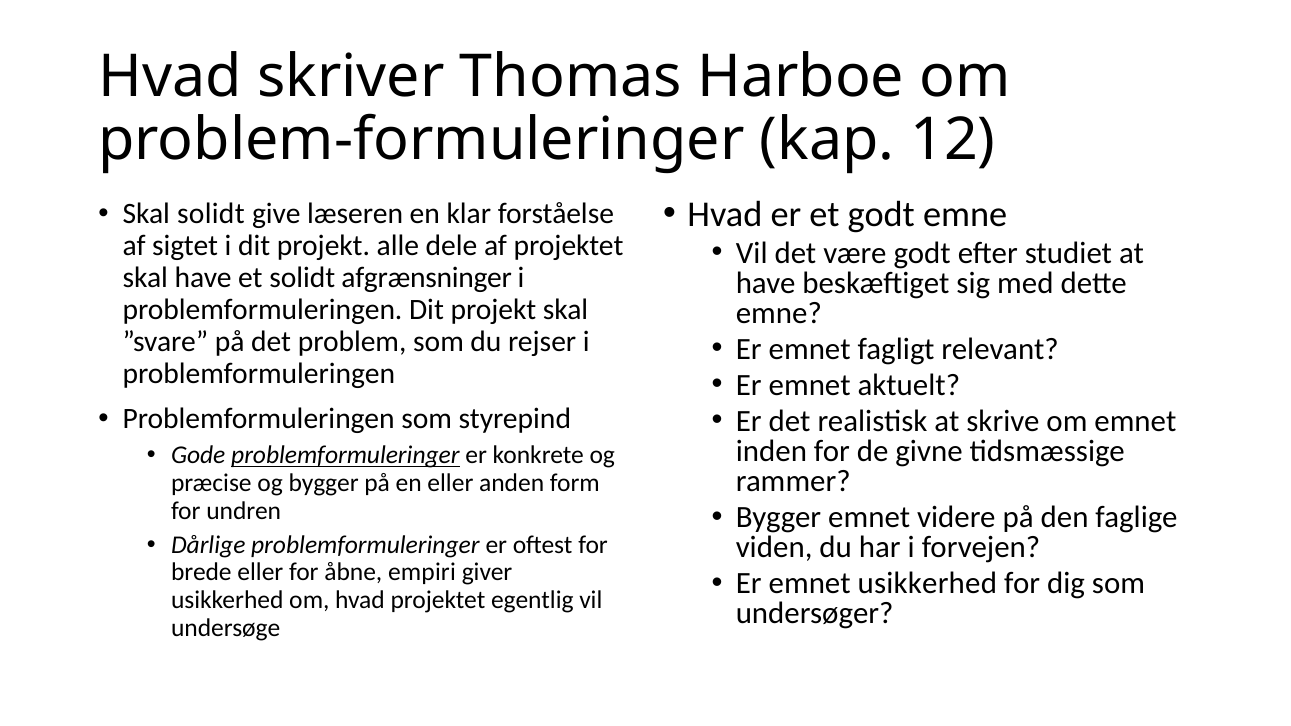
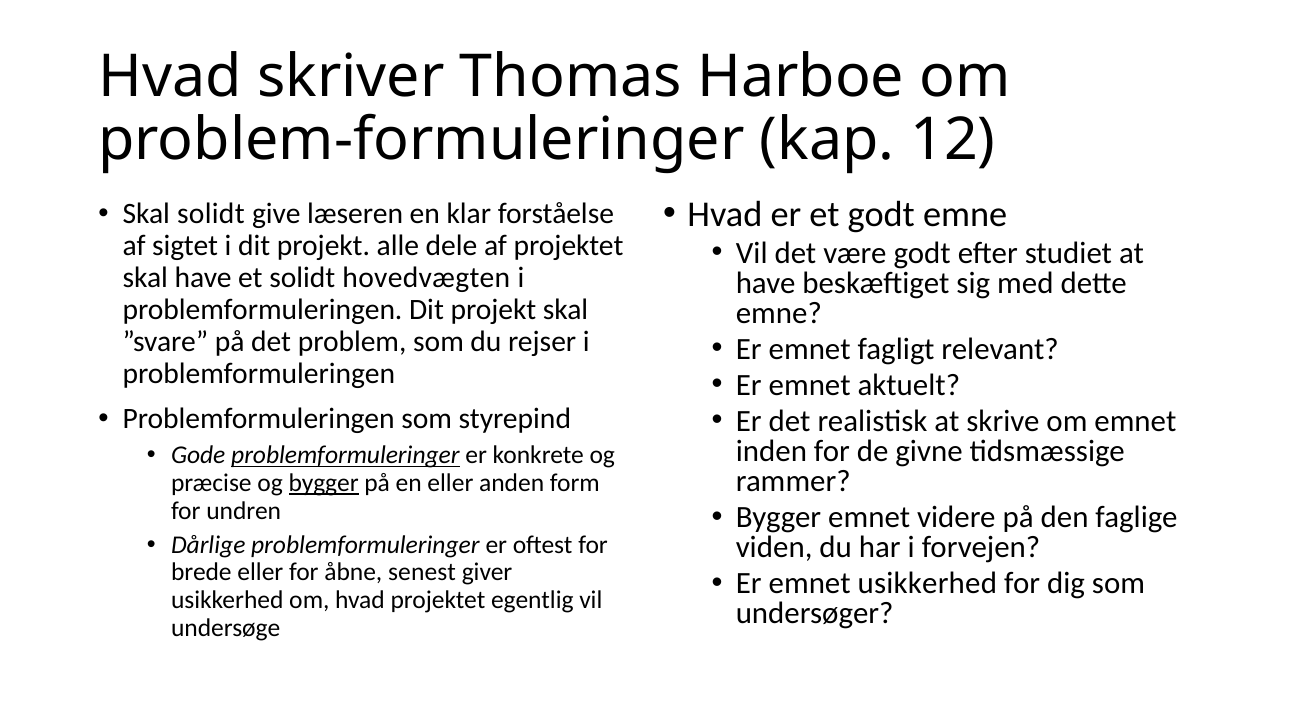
afgrænsninger: afgrænsninger -> hovedvægten (426, 278)
bygger underline: none -> present (324, 483)
empiri: empiri -> senest (422, 573)
